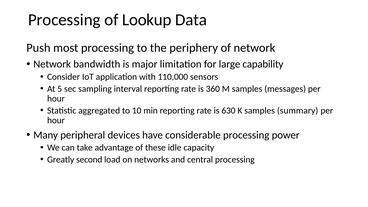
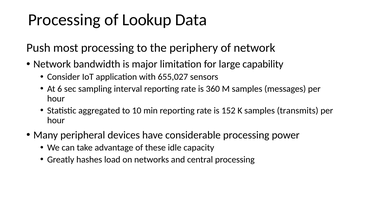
110,000: 110,000 -> 655,027 (173, 77)
5: 5 -> 6 (60, 89)
630: 630 -> 152 (228, 111)
summary: summary -> transmits (298, 111)
second: second -> hashes (89, 160)
